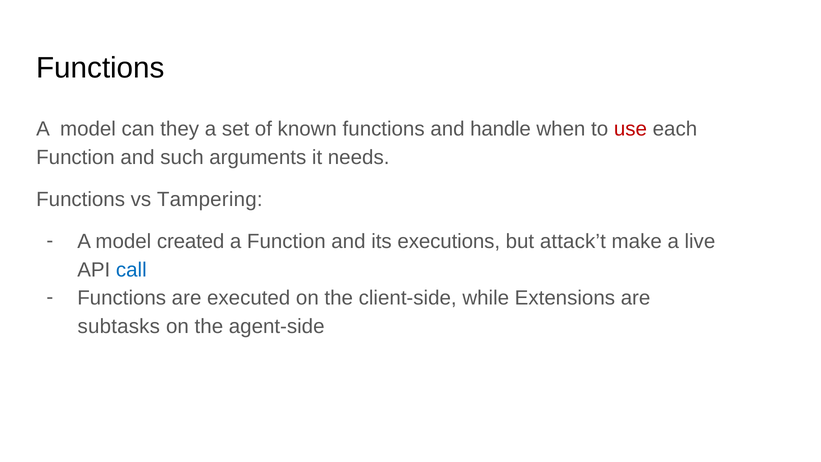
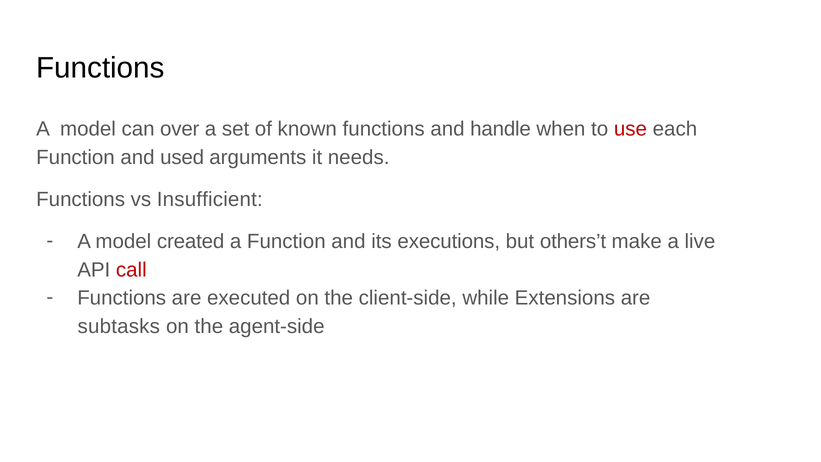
they: they -> over (180, 129)
such: such -> used (182, 157)
Tampering: Tampering -> Insufficient (210, 199)
attack’t: attack’t -> others’t (573, 241)
call colour: blue -> red (131, 270)
